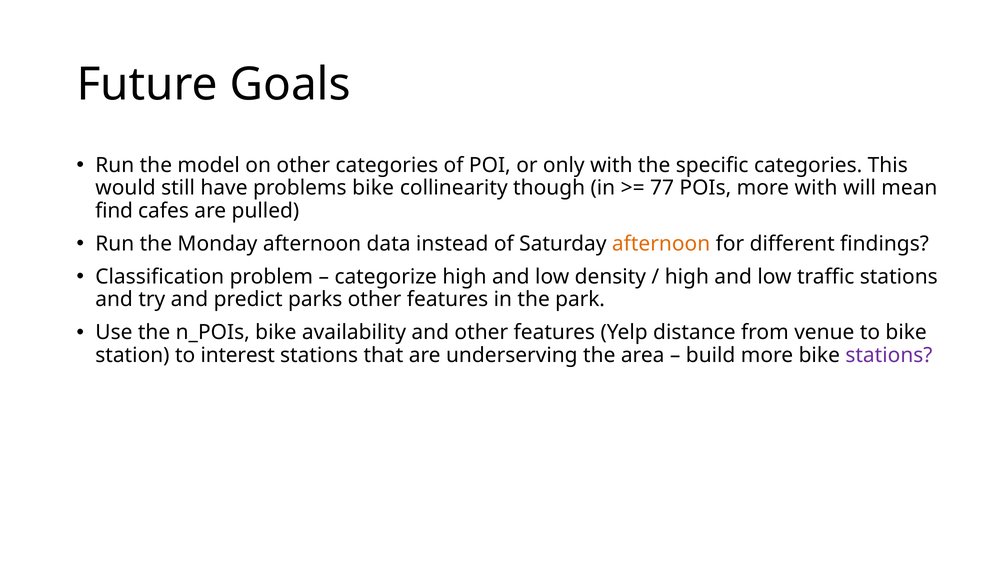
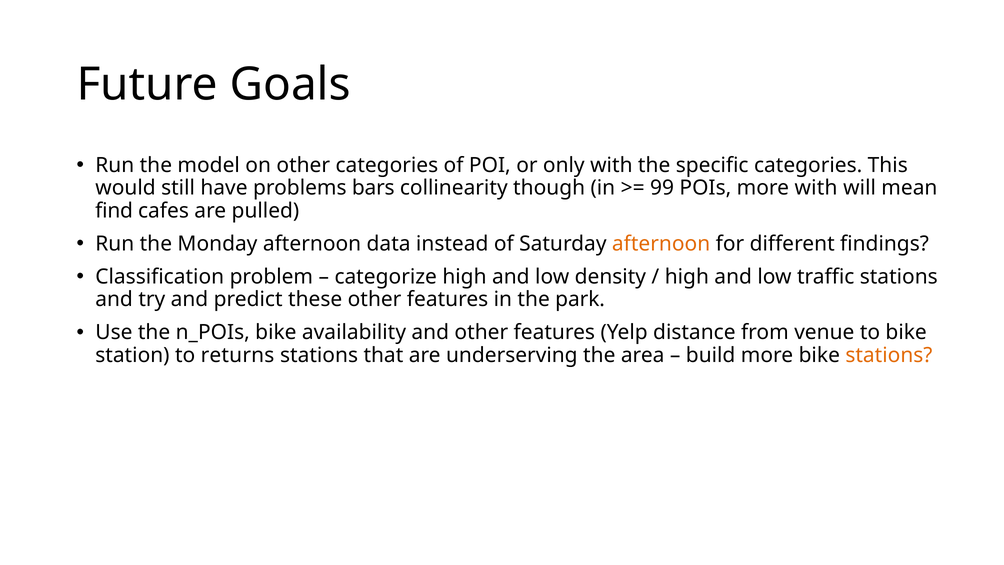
problems bike: bike -> bars (373, 188)
77: 77 -> 99 (662, 188)
parks: parks -> these (315, 299)
interest: interest -> returns (238, 355)
stations colour: purple -> orange (889, 355)
